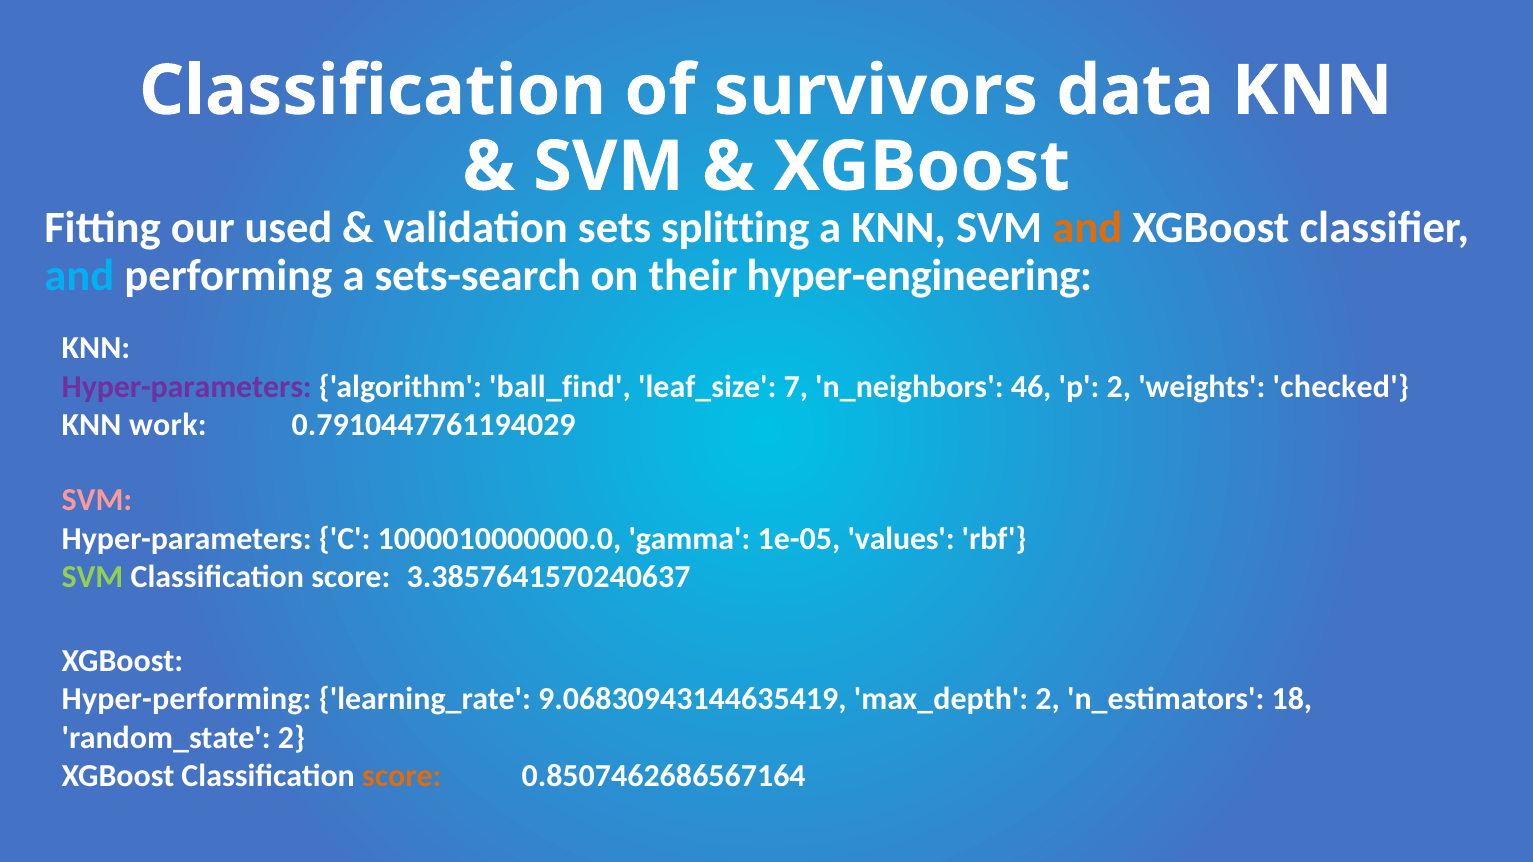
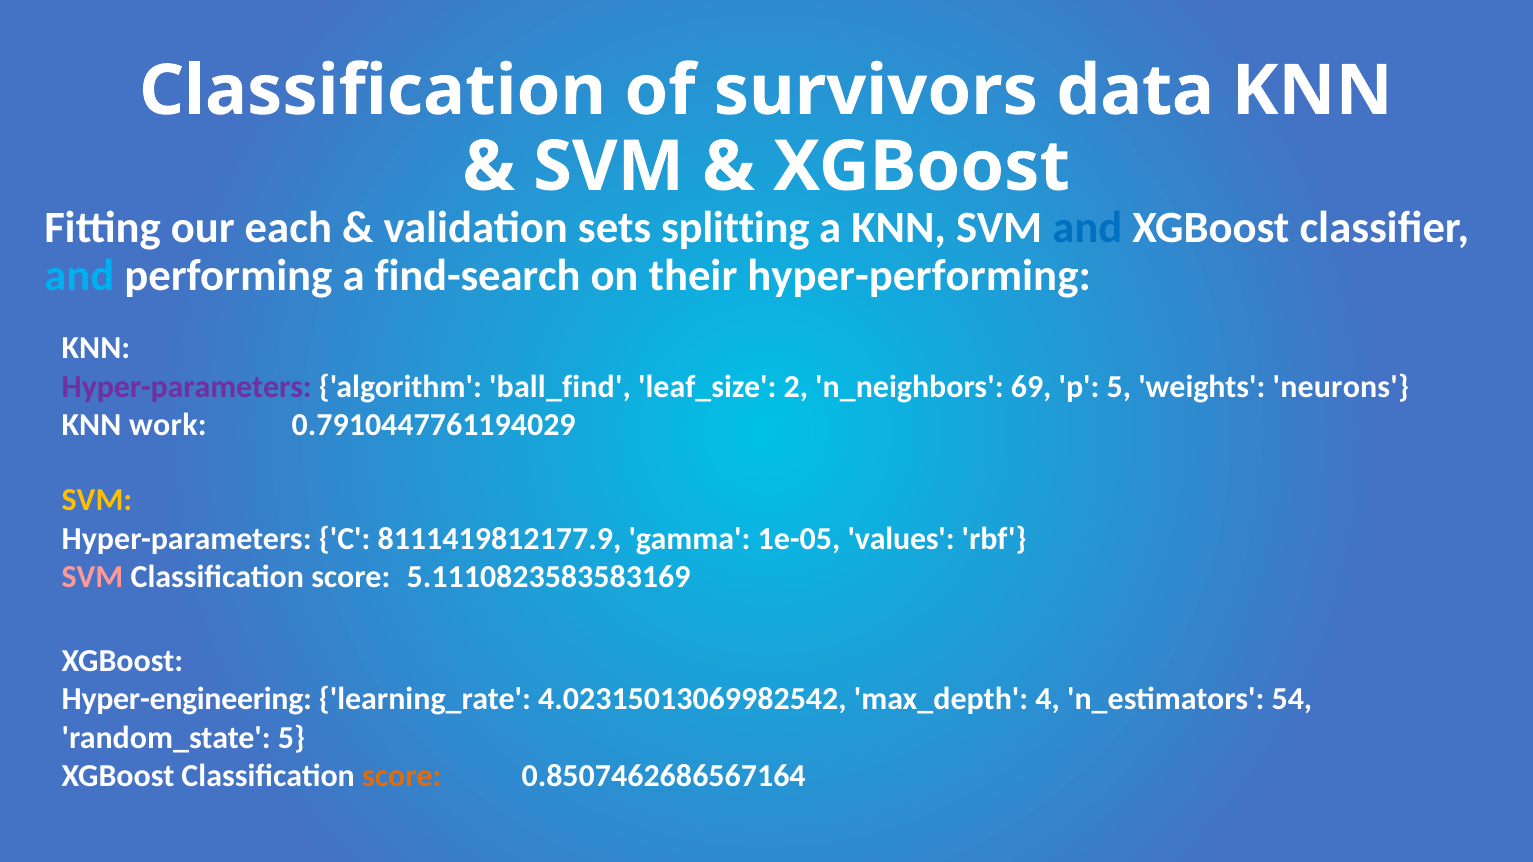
used: used -> each (288, 228)
and colour: orange -> blue (1087, 228)
sets-search: sets-search -> find-search (478, 276)
hyper-engineering: hyper-engineering -> hyper-performing (919, 276)
7: 7 -> 2 (796, 387)
46: 46 -> 69 (1031, 387)
p 2: 2 -> 5 (1119, 387)
checked: checked -> neurons (1341, 387)
SVM colour: pink -> yellow (97, 500)
1000010000000.0: 1000010000000.0 -> 8111419812177.9 (499, 539)
SVM colour: light green -> pink (93, 577)
3.3857641570240637: 3.3857641570240637 -> 5.1110823583583169 (549, 577)
Hyper-performing: Hyper-performing -> Hyper-engineering (187, 699)
9.06830943144635419: 9.06830943144635419 -> 4.02315013069982542 (692, 699)
max_depth 2: 2 -> 4 (1048, 699)
18: 18 -> 54 (1292, 699)
random_state 2: 2 -> 5 (292, 738)
